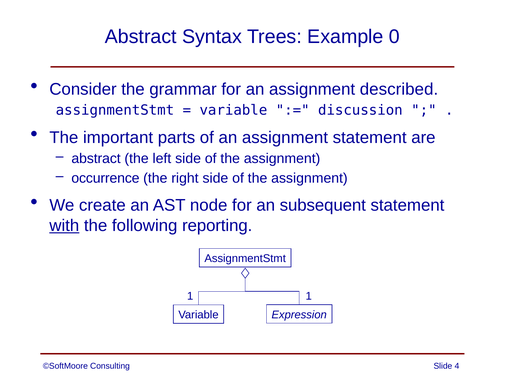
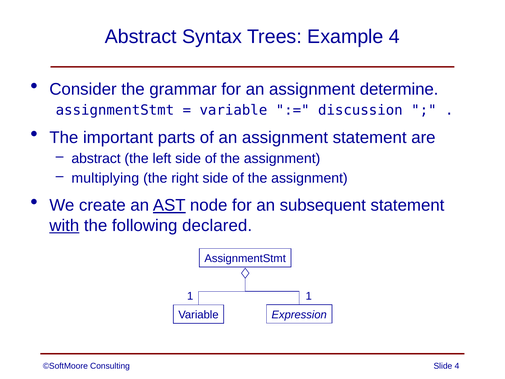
Example 0: 0 -> 4 (394, 37)
described: described -> determine (399, 89)
occurrence: occurrence -> multiplying (105, 178)
AST underline: none -> present (169, 205)
reporting: reporting -> declared (217, 225)
